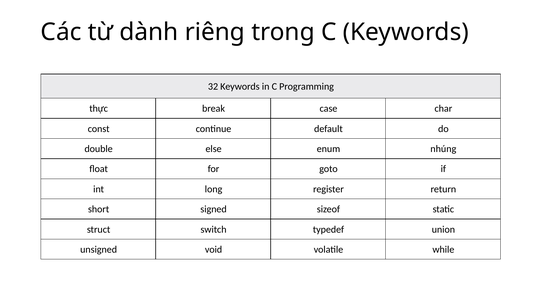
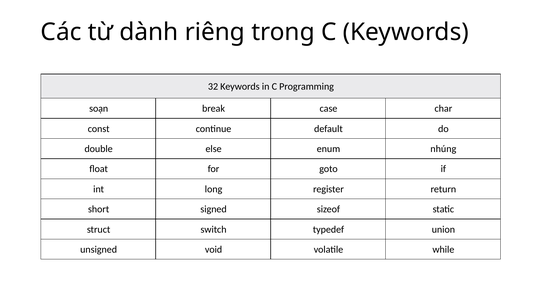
thực: thực -> soạn (99, 109)
